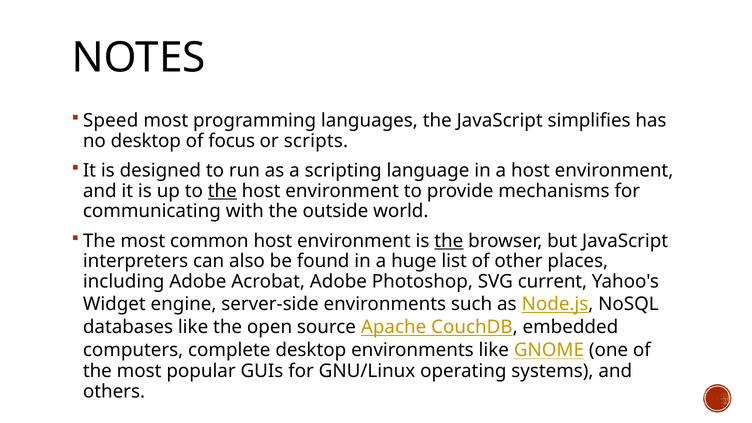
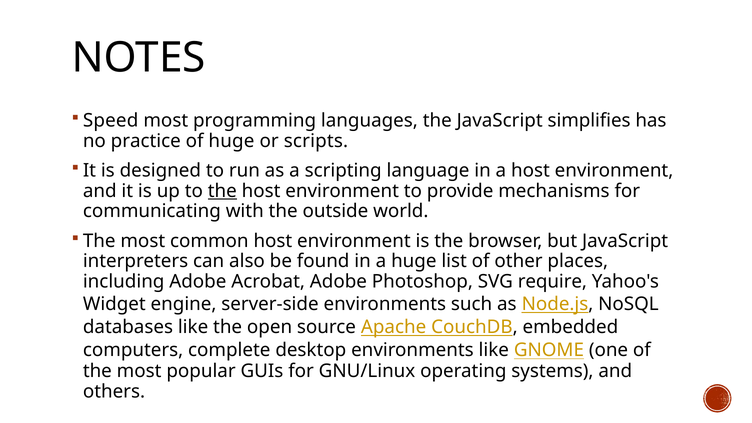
no desktop: desktop -> practice (146, 141)
of focus: focus -> huge (231, 141)
the underline: present -> none (449, 241)
current: current -> require (552, 281)
